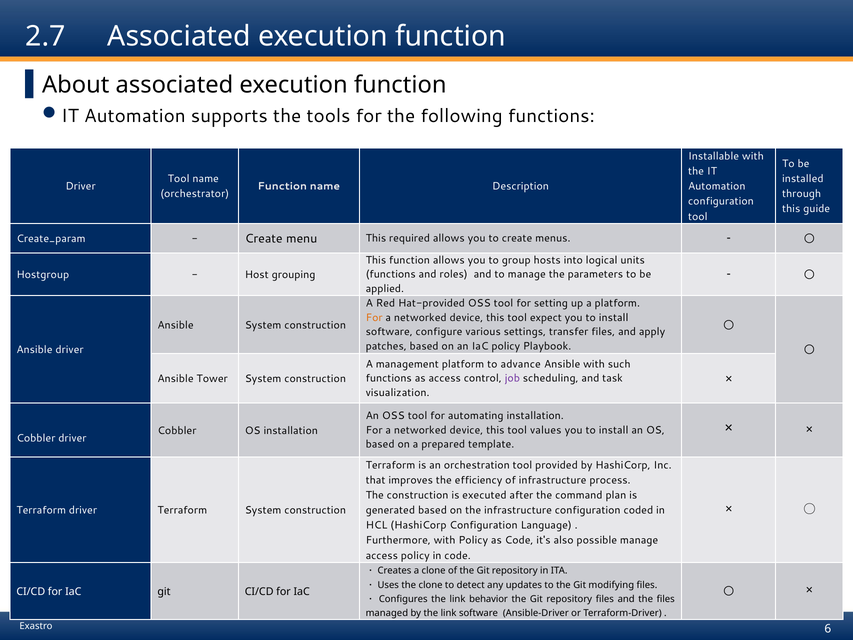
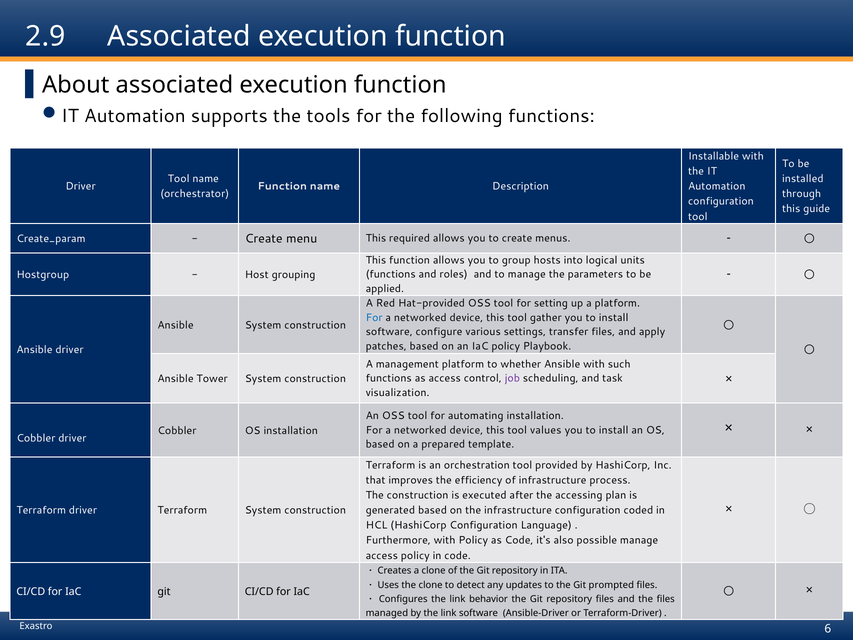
2.7: 2.7 -> 2.9 (45, 36)
For colour: orange -> blue (374, 317)
expect: expect -> gather (546, 317)
advance: advance -> whether (521, 364)
command: command -> accessing (579, 495)
modifying: modifying -> prompted (611, 585)
